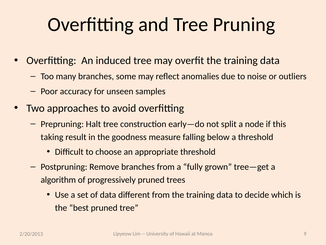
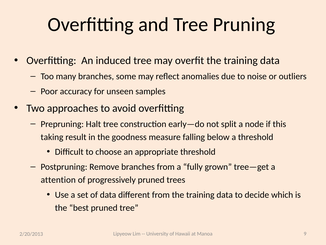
algorithm: algorithm -> attention (58, 180)
